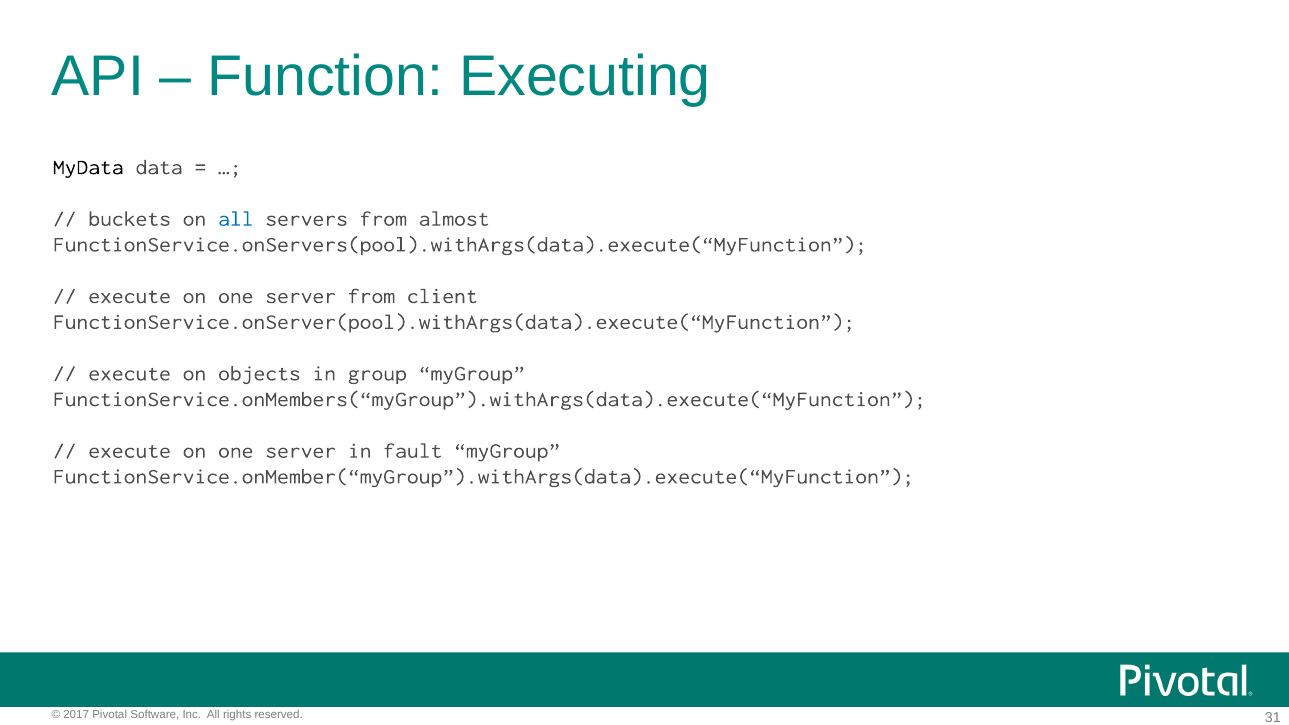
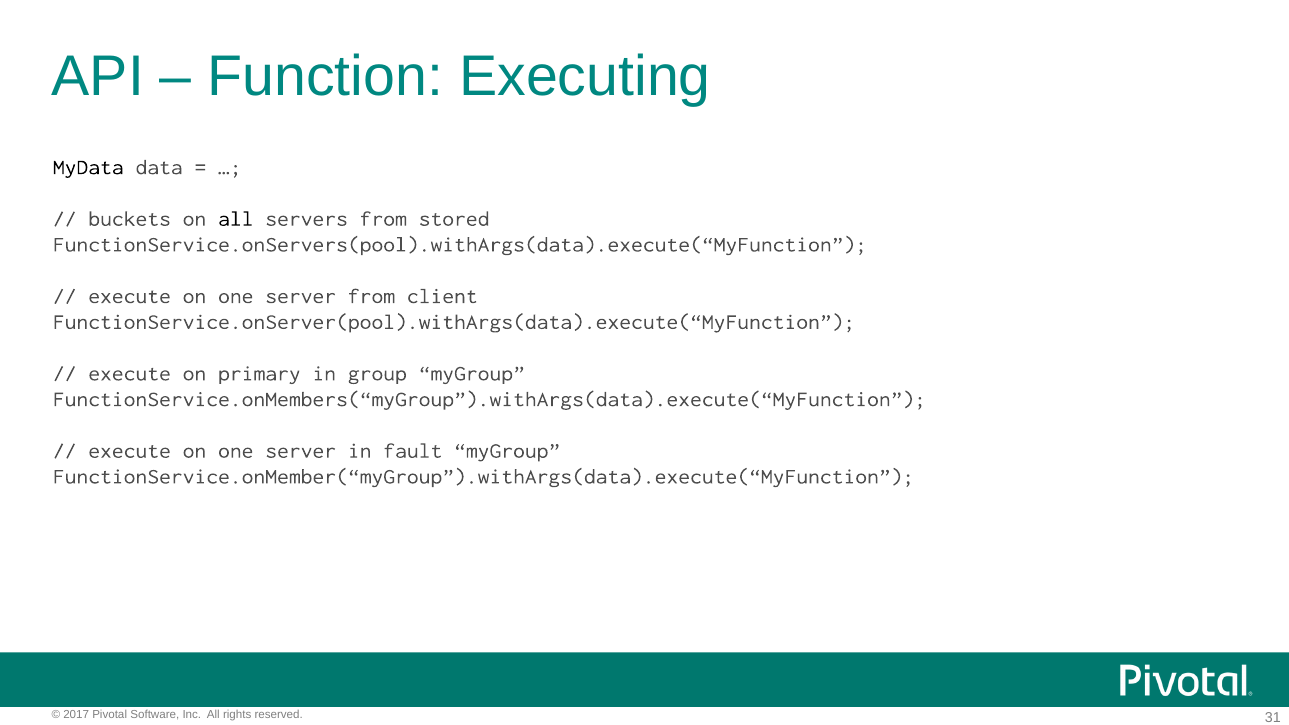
all colour: blue -> black (236, 219)
almost: almost -> stored (454, 219)
objects: objects -> primary (259, 373)
